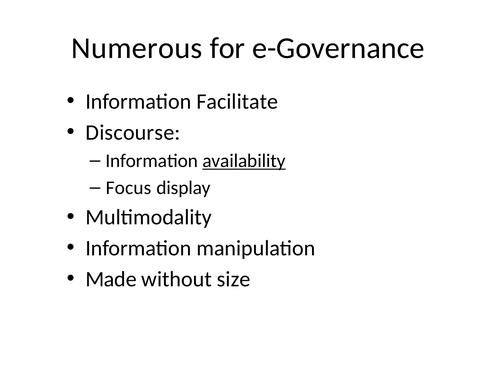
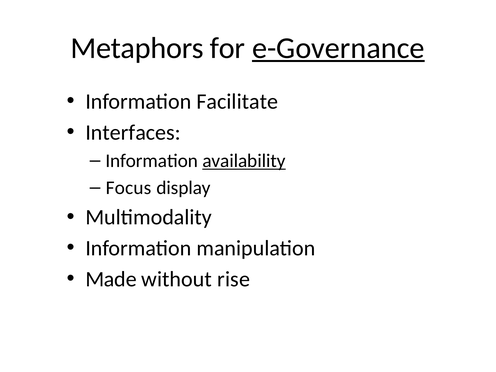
Numerous: Numerous -> Metaphors (137, 48)
e-Governance underline: none -> present (338, 48)
Discourse: Discourse -> Interfaces (133, 132)
size: size -> rise (234, 279)
